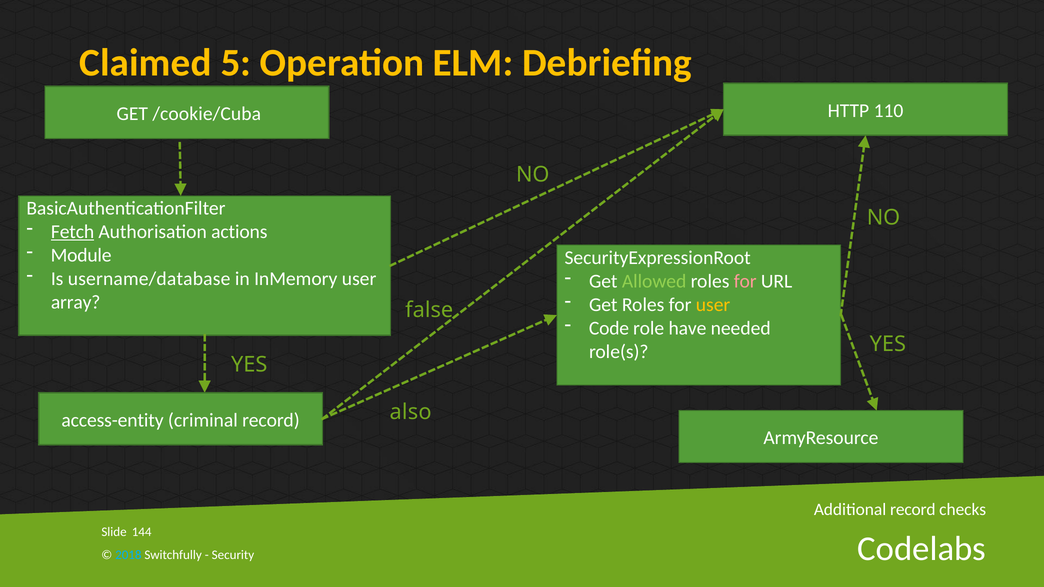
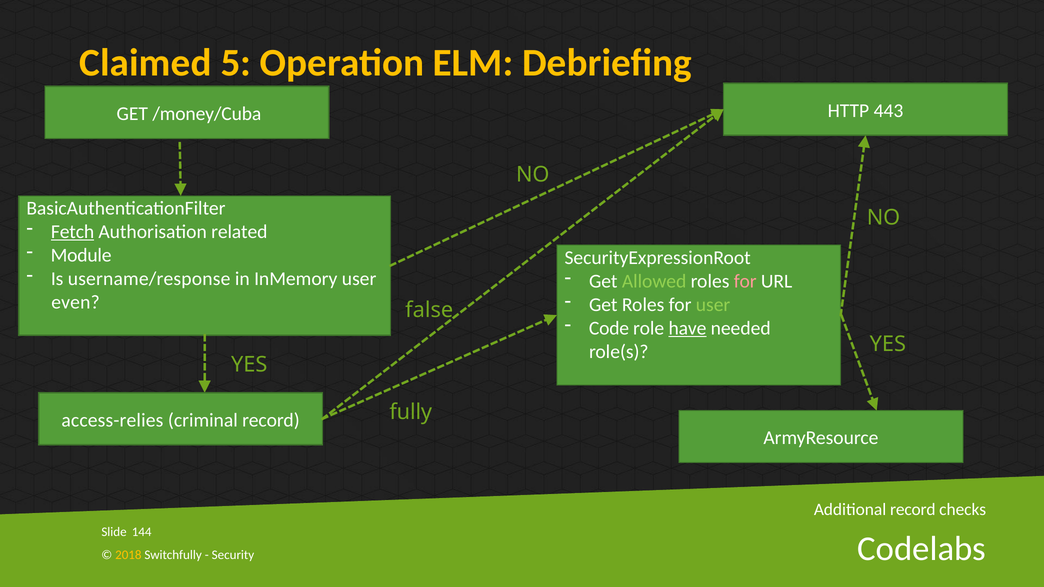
110: 110 -> 443 (889, 111)
/cookie/Cuba: /cookie/Cuba -> /money/Cuba (207, 114)
actions: actions -> related (239, 232)
username/database: username/database -> username/response (149, 279)
array: array -> even (75, 302)
user colour: yellow -> light green (713, 305)
have underline: none -> present (687, 328)
access-entity: access-entity -> access-relies (112, 420)
also: also -> fully (411, 412)
2018 colour: light blue -> yellow (128, 555)
